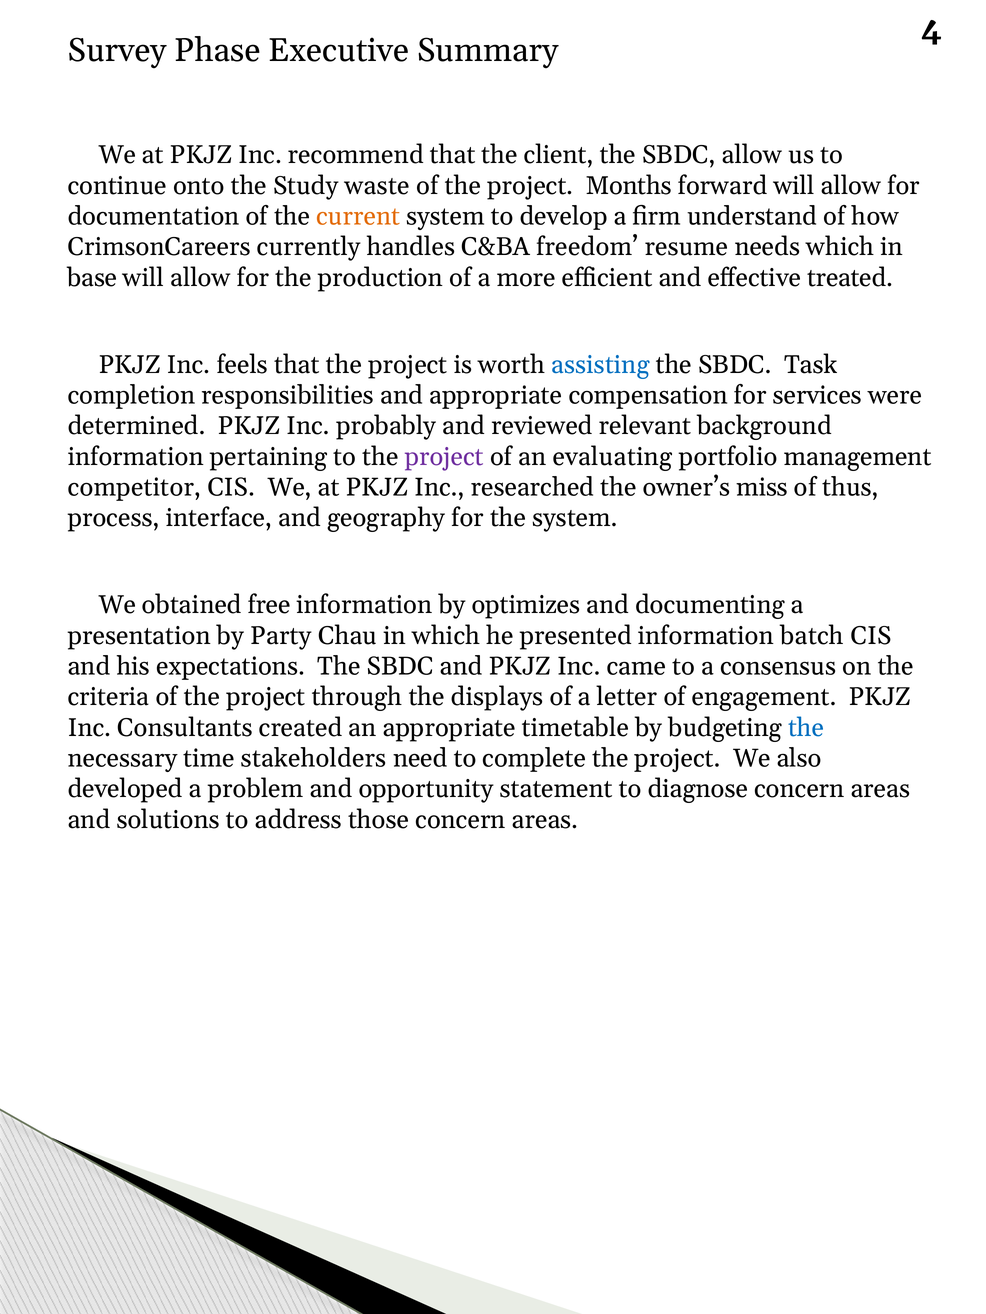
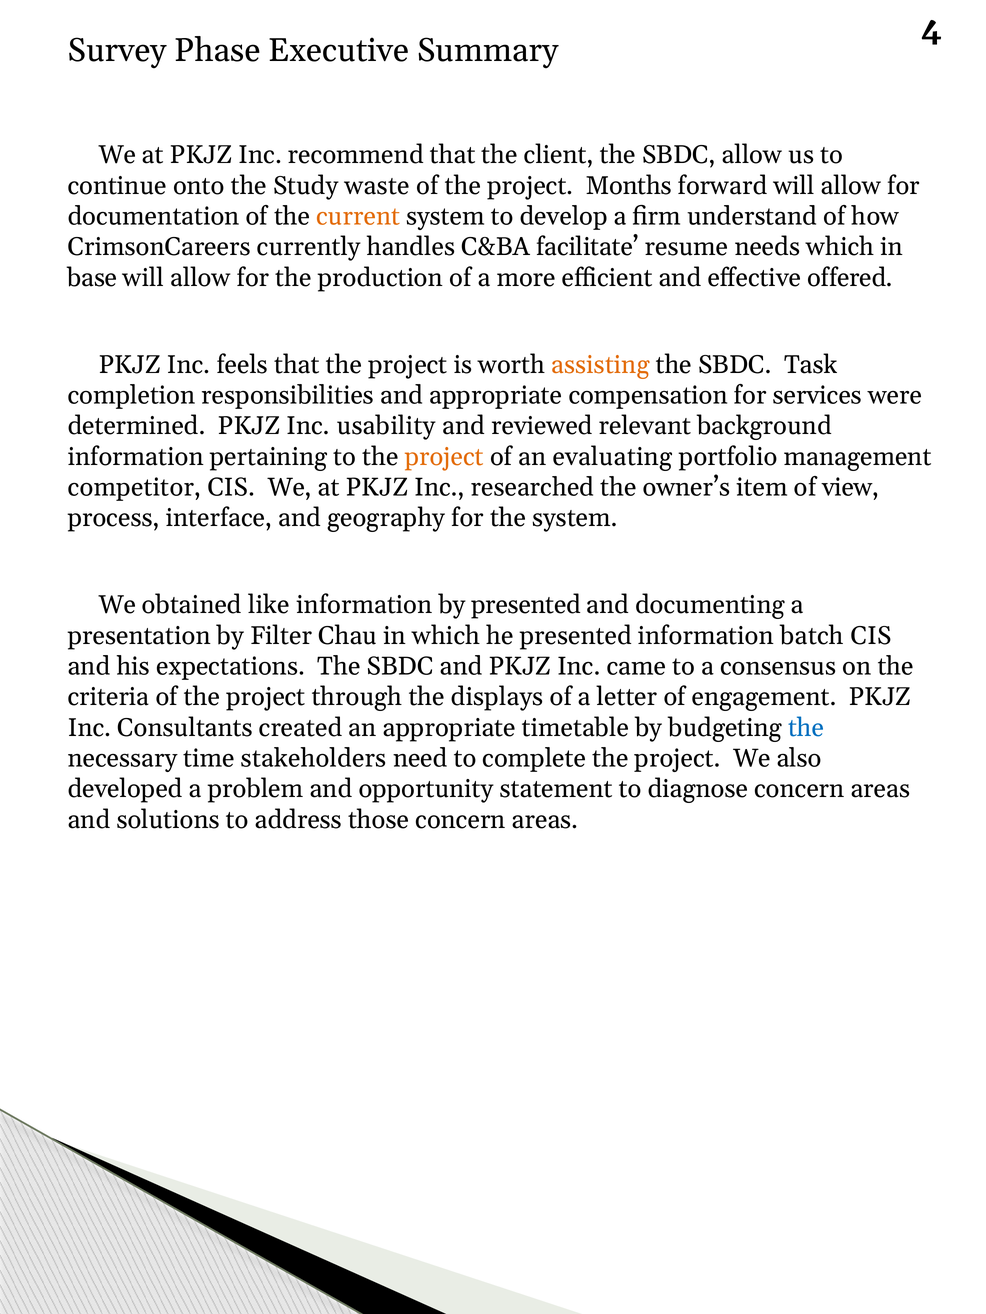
freedom: freedom -> facilitate (587, 247)
treated: treated -> offered (850, 278)
assisting colour: blue -> orange (600, 365)
probably: probably -> usability (386, 426)
project colour: purple -> orange (444, 457)
miss: miss -> item (762, 488)
thus: thus -> view (851, 488)
free: free -> like (269, 605)
by optimizes: optimizes -> presented (526, 605)
Party: Party -> Filter (281, 636)
